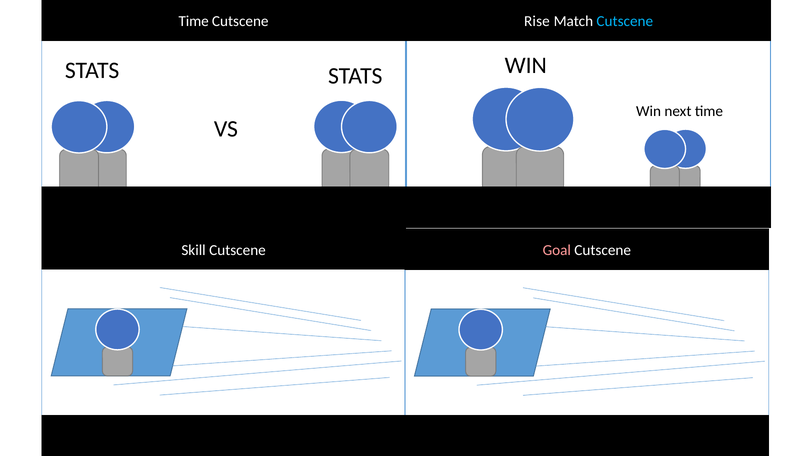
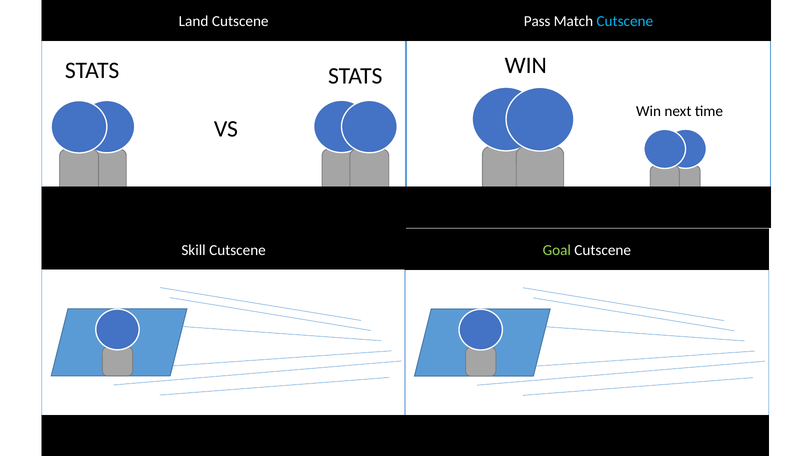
Time: Time -> Land (194, 21)
Rise: Rise -> Pass (537, 21)
Goal colour: pink -> light green (557, 250)
